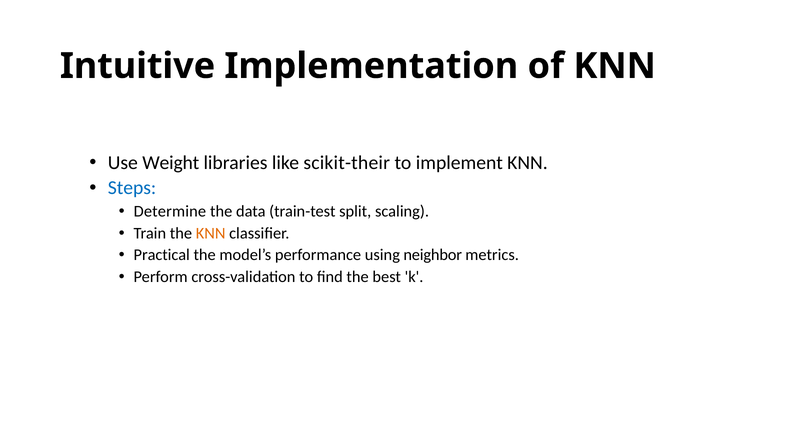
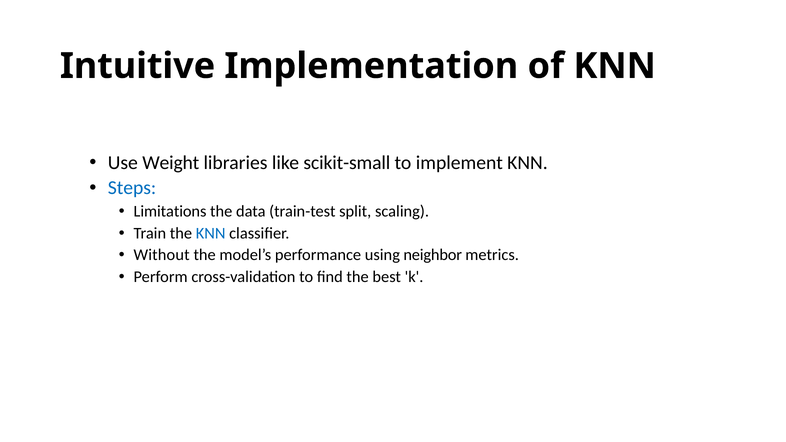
scikit-their: scikit-their -> scikit-small (347, 163)
Determine: Determine -> Limitations (170, 212)
KNN colour: orange -> blue (211, 233)
Practical: Practical -> Without (162, 255)
